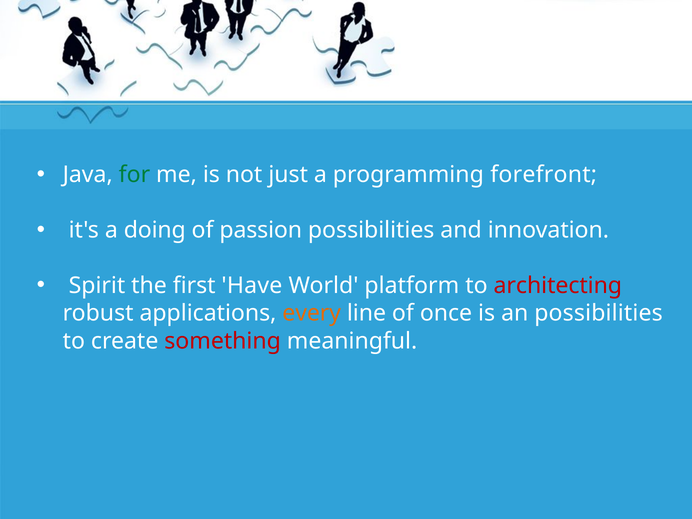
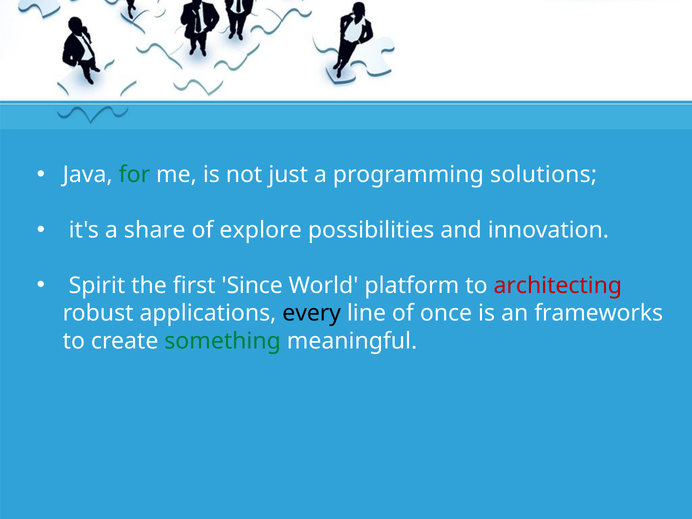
forefront: forefront -> solutions (544, 175)
doing: doing -> share (155, 230)
passion: passion -> explore (261, 230)
Have: Have -> Since (252, 286)
every colour: orange -> black (312, 313)
an possibilities: possibilities -> frameworks (599, 313)
something colour: red -> green (223, 341)
